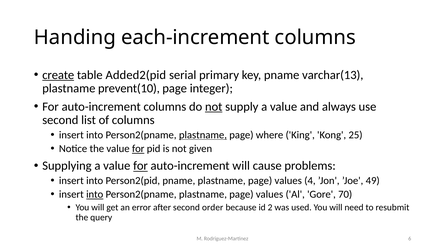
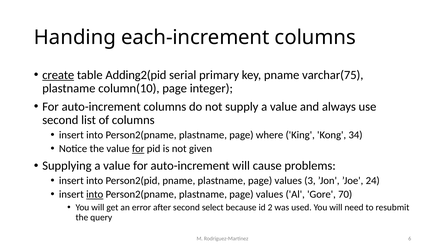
Added2(pid: Added2(pid -> Adding2(pid (136, 75)
varchar(13: varchar(13 -> varchar(75 (333, 75)
prevent(10: prevent(10 -> column(10 (129, 89)
not underline: present -> none (214, 107)
plastname underline: present -> none (203, 135)
25: 25 -> 34 (356, 135)
for underline: present -> none (140, 166)
4: 4 -> 3 (310, 181)
49: 49 -> 24 (373, 181)
order: order -> select (213, 208)
